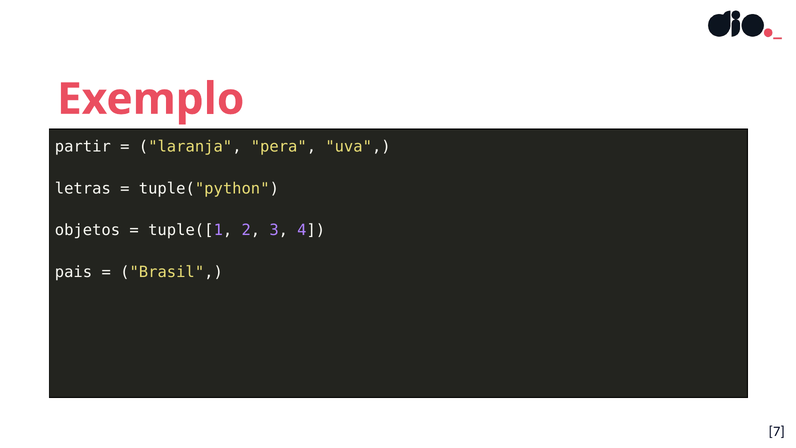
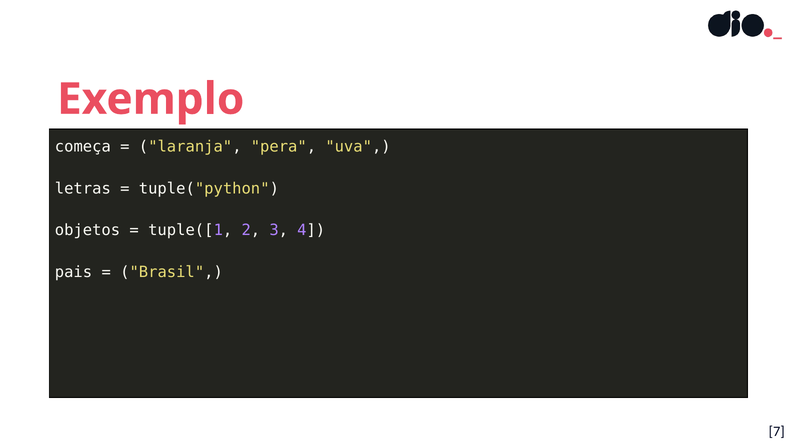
partir: partir -> começa (83, 147)
